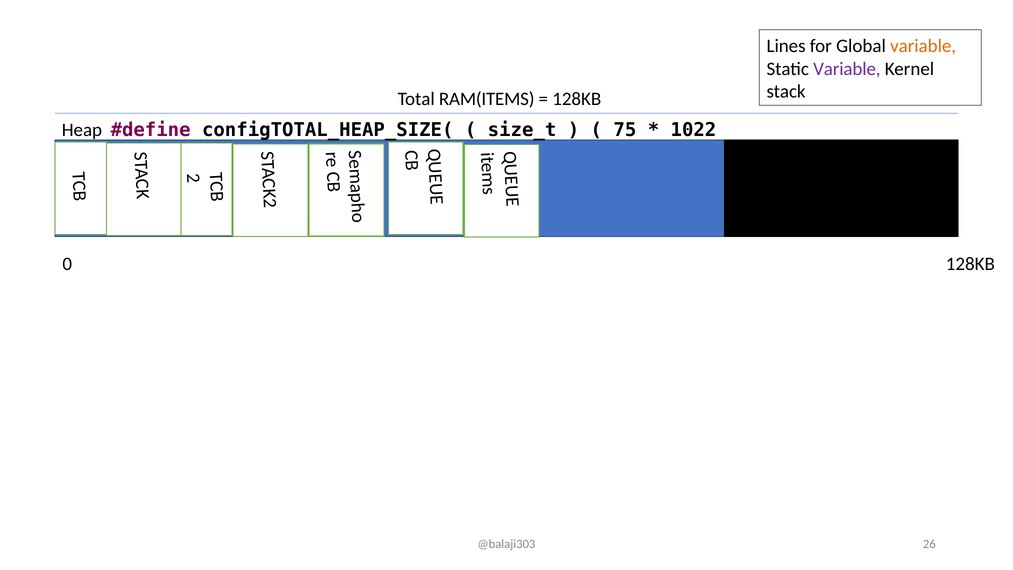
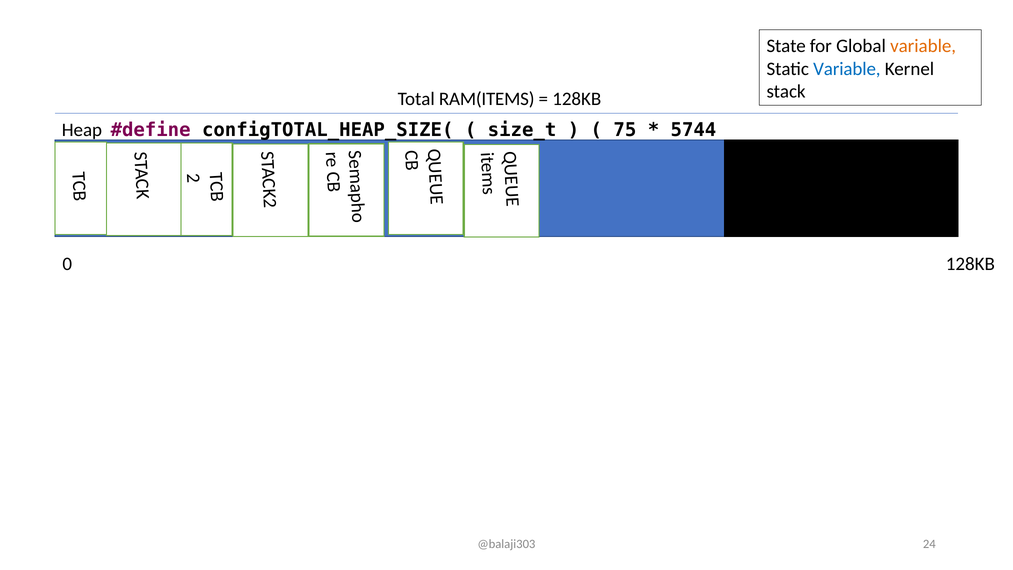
Lines: Lines -> State (786, 46)
Variable colour: purple -> blue (847, 69)
1022: 1022 -> 5744 (693, 130)
26: 26 -> 24 (929, 544)
